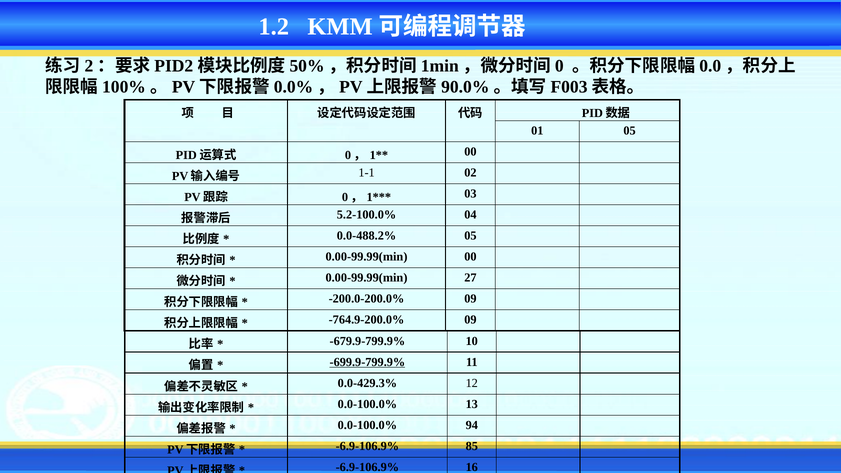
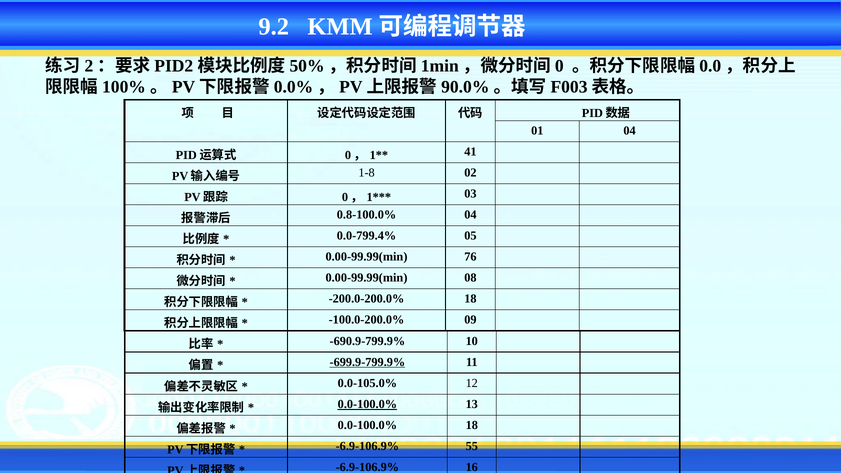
1.2: 1.2 -> 9.2 (274, 27)
01 05: 05 -> 04 (630, 131)
00: 00 -> 41 (470, 152)
1-1: 1-1 -> 1-8 (367, 173)
5.2-100.0%: 5.2-100.0% -> 0.8-100.0% (367, 215)
0.0-488.2%: 0.0-488.2% -> 0.0-799.4% (367, 236)
0.00-99.99(min 00: 00 -> 76 (470, 257)
27: 27 -> 08 (470, 278)
-200.0-200.0% 09: 09 -> 18 (470, 299)
-764.9-200.0%: -764.9-200.0% -> -100.0-200.0% (366, 320)
-679.9-799.9%: -679.9-799.9% -> -690.9-799.9% (367, 341)
0.0-429.3%: 0.0-429.3% -> 0.0-105.0% (367, 383)
0.0-100.0% underline: none -> present (367, 404)
0.0-100.0% 94: 94 -> 18 (472, 425)
85: 85 -> 55 (472, 446)
